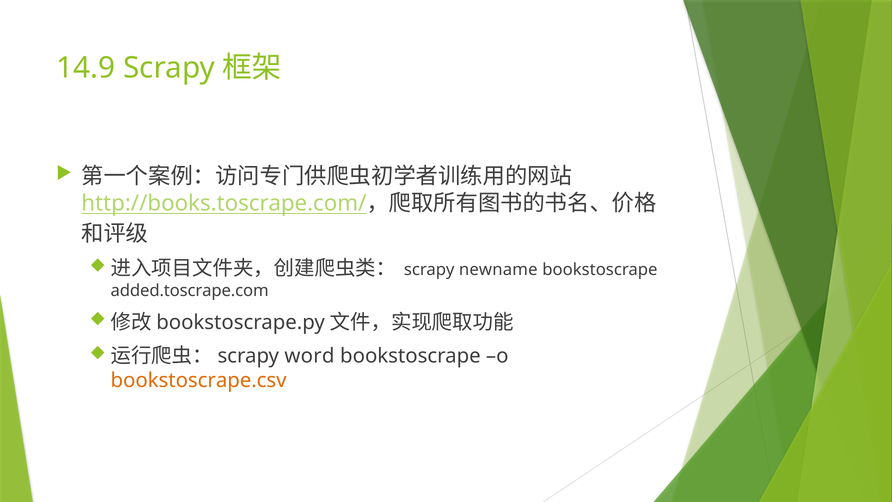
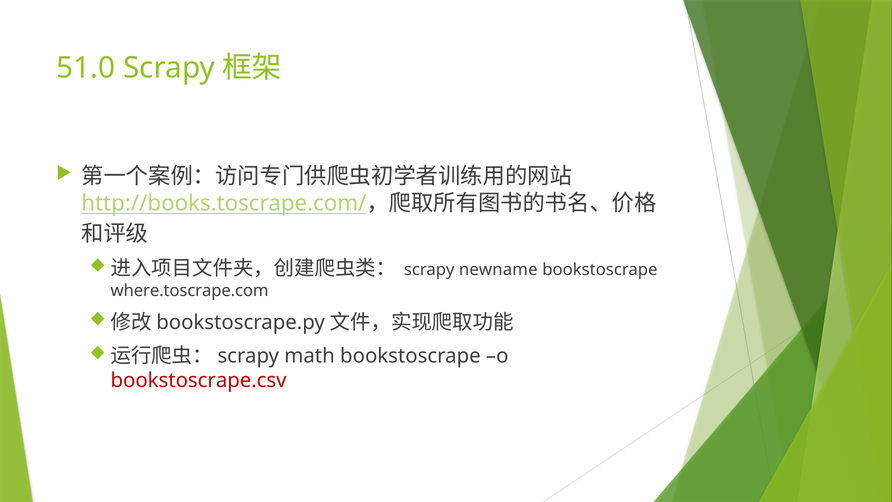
14.9: 14.9 -> 51.0 (86, 68)
added.toscrape.com: added.toscrape.com -> where.toscrape.com (190, 290)
word: word -> math (310, 356)
bookstoscrape.csv colour: orange -> red (199, 381)
